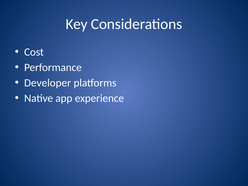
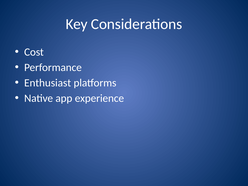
Developer: Developer -> Enthusiast (48, 83)
